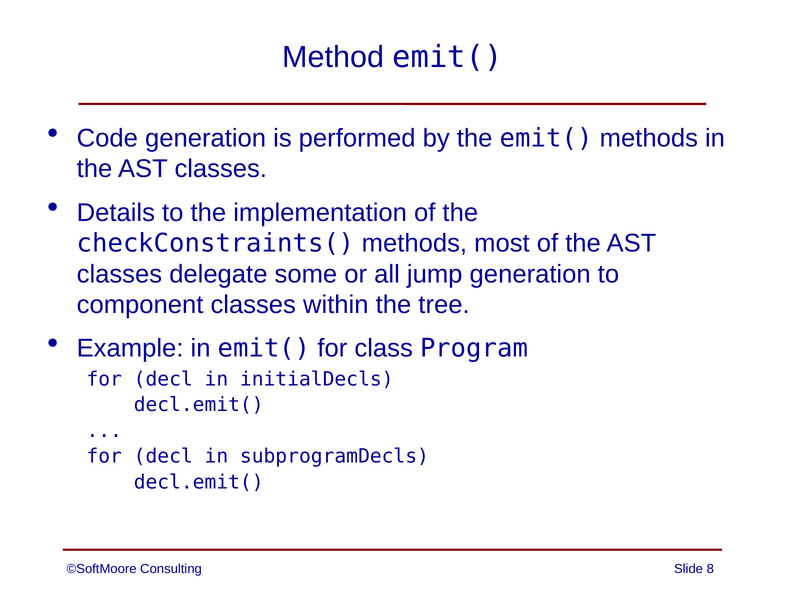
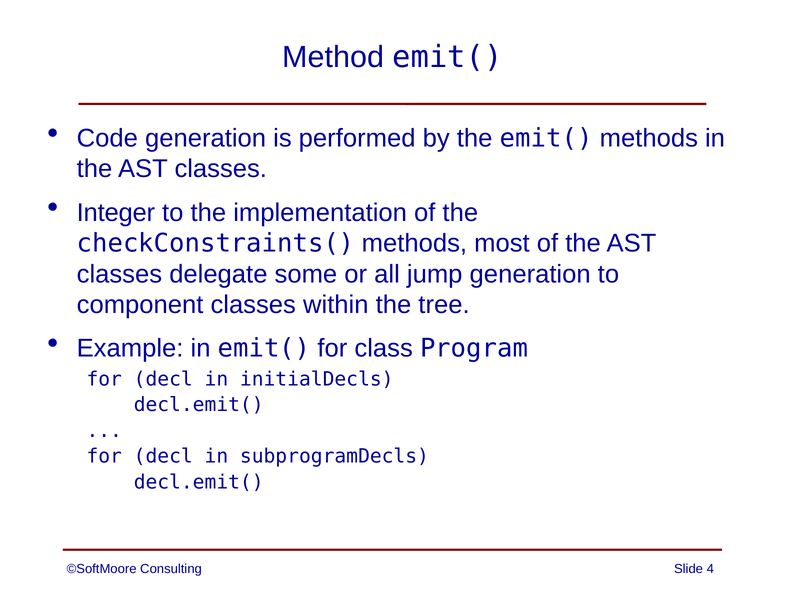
Details: Details -> Integer (116, 213)
8: 8 -> 4 (710, 569)
